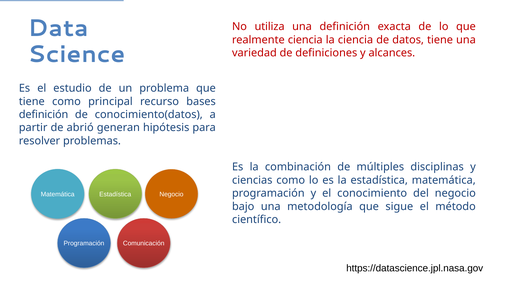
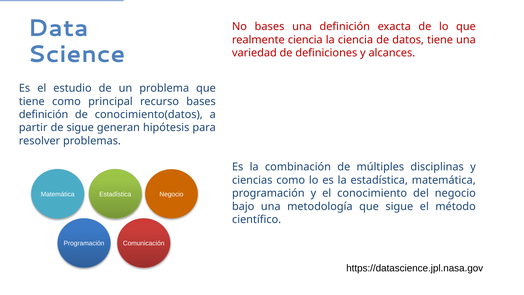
No utiliza: utiliza -> bases (269, 27)
de abrió: abrió -> sigue (80, 128)
